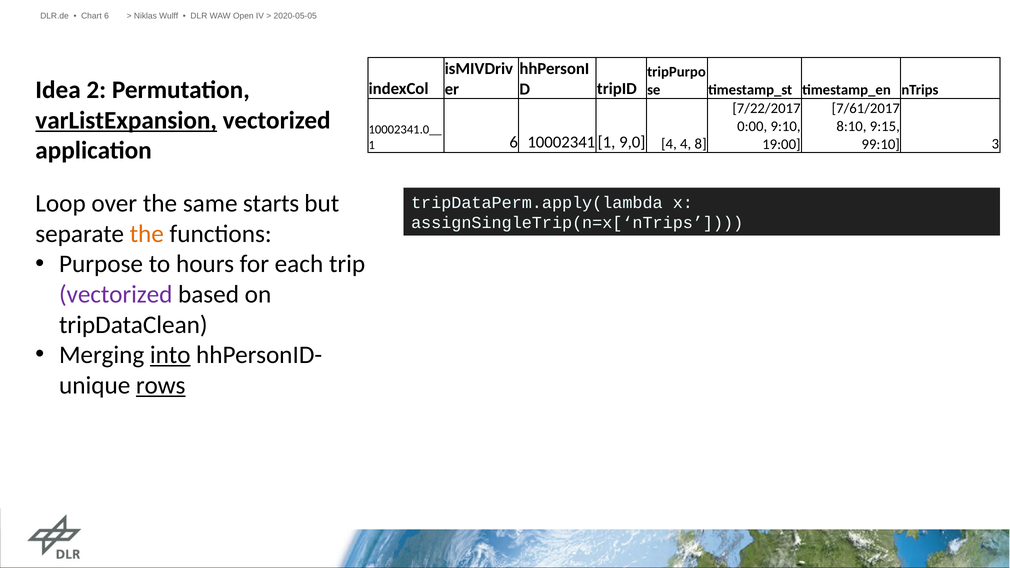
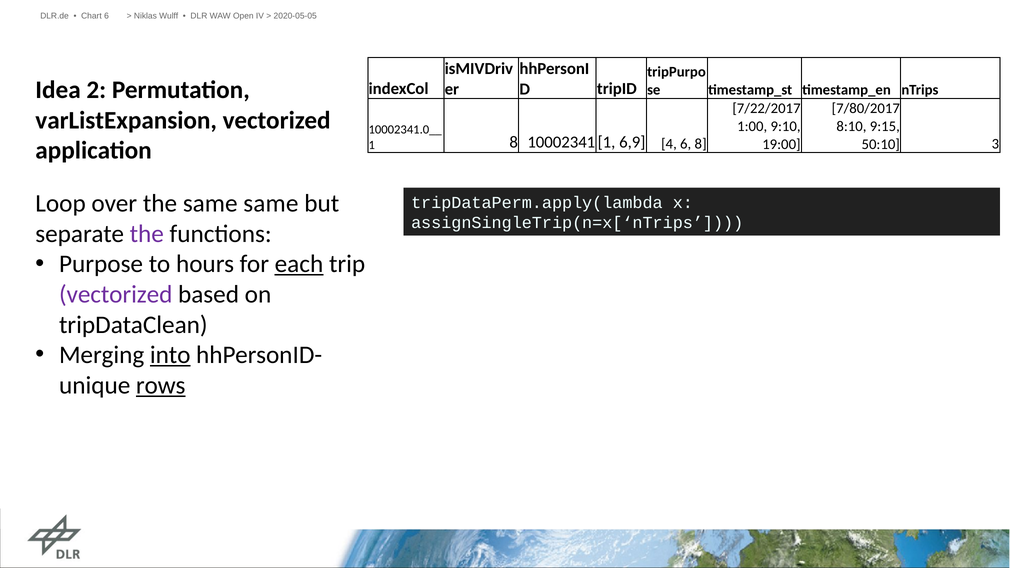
7/61/2017: 7/61/2017 -> 7/80/2017 (866, 108)
varListExpansion underline: present -> none (126, 120)
0:00: 0:00 -> 1:00 (752, 126)
99:10: 99:10 -> 50:10 (881, 144)
1 6: 6 -> 8 (514, 142)
9,0: 9,0 -> 6,9 (632, 142)
4 4: 4 -> 6 (686, 144)
same starts: starts -> same (271, 204)
the colour: orange -> purple (147, 234)
each underline: none -> present (299, 264)
